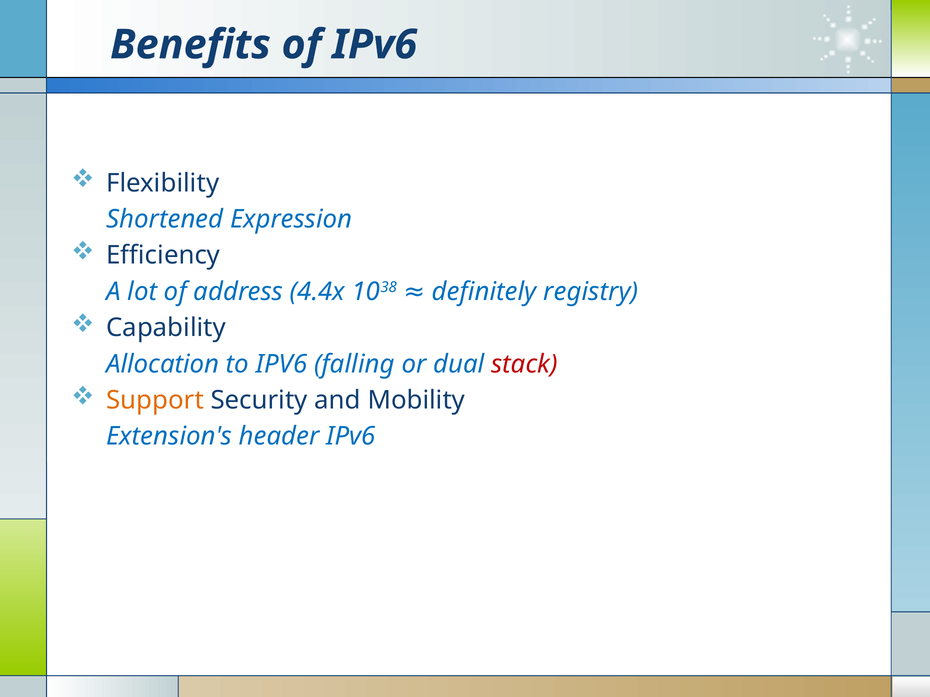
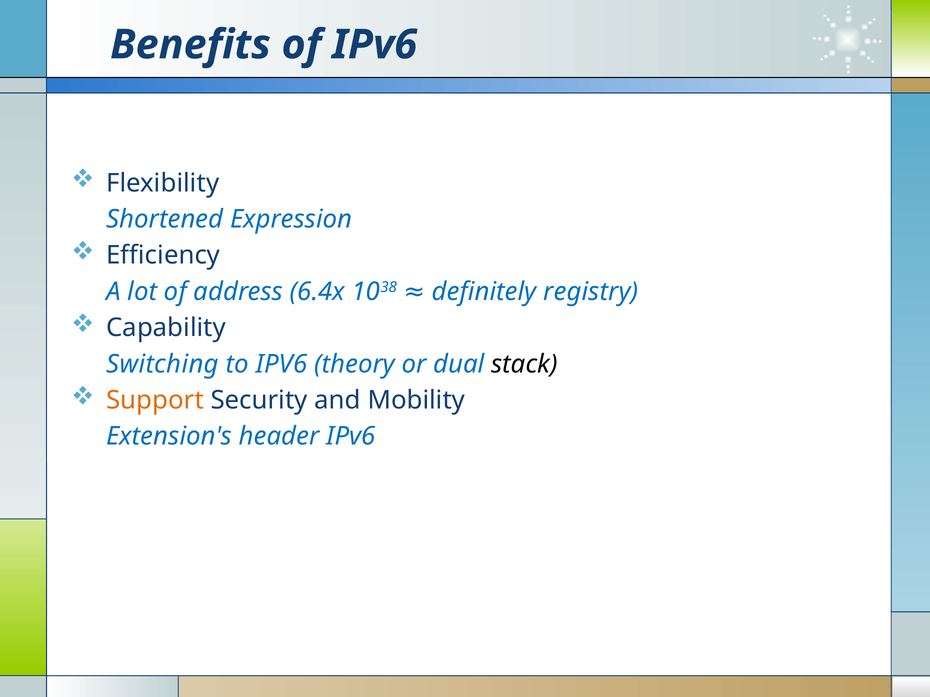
4.4x: 4.4x -> 6.4x (317, 292)
Allocation: Allocation -> Switching (163, 364)
falling: falling -> theory (355, 364)
stack colour: red -> black (524, 364)
